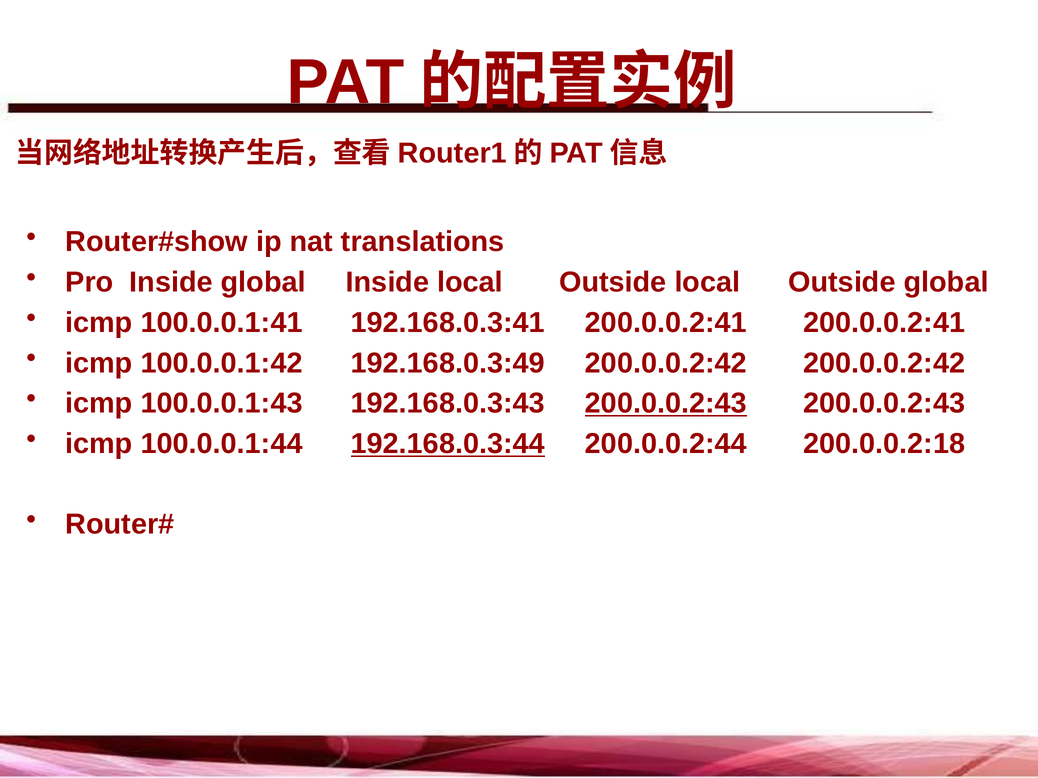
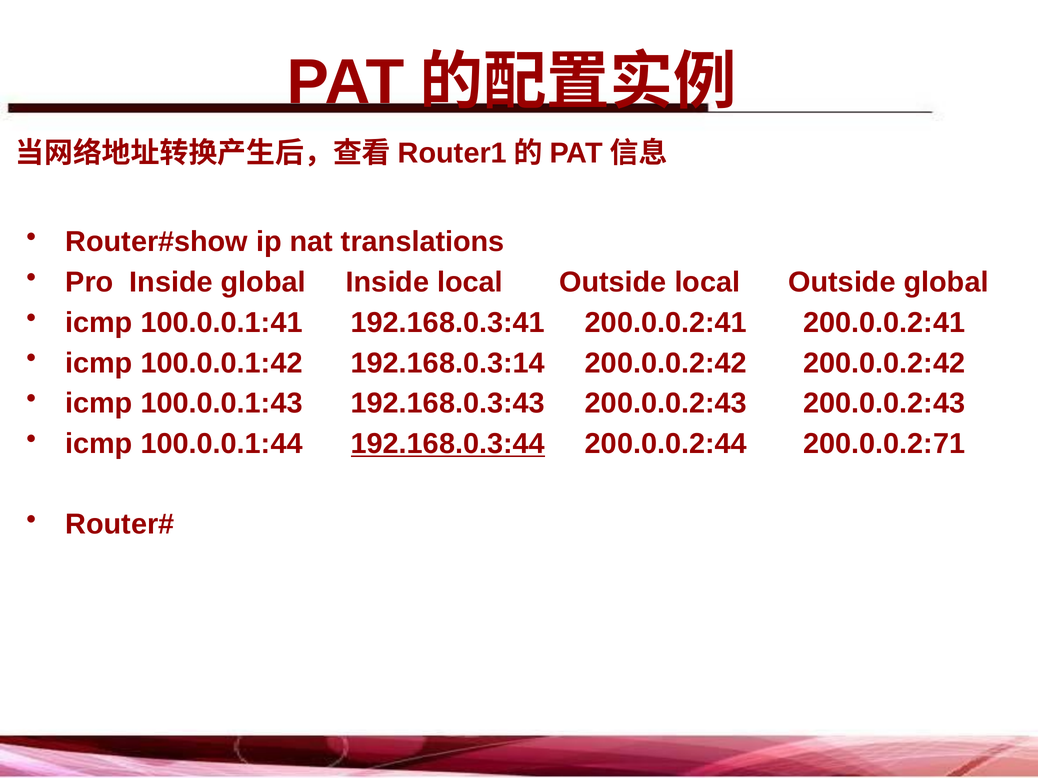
192.168.0.3:49: 192.168.0.3:49 -> 192.168.0.3:14 (448, 363)
200.0.0.2:43 underline: present -> none (666, 404)
200.0.0.2:18: 200.0.0.2:18 -> 200.0.0.2:71 (884, 444)
